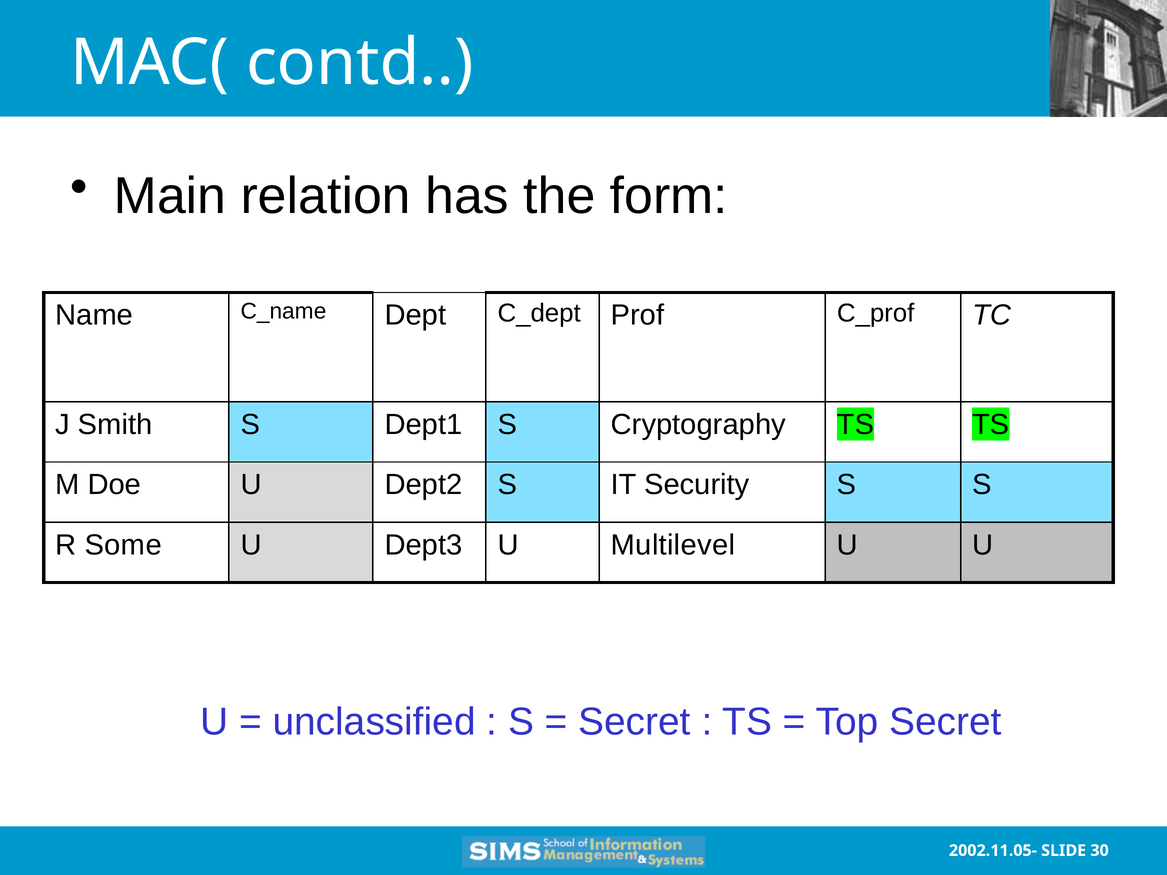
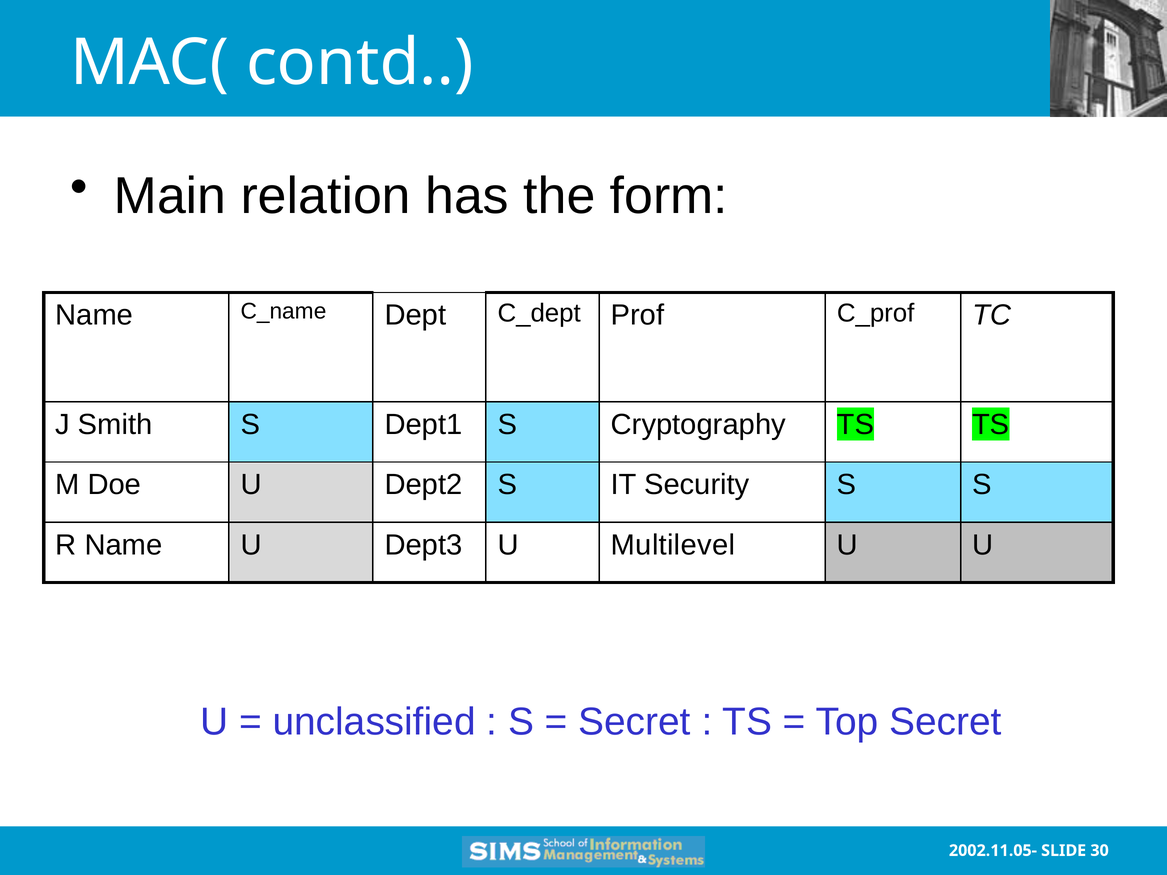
R Some: Some -> Name (123, 545)
